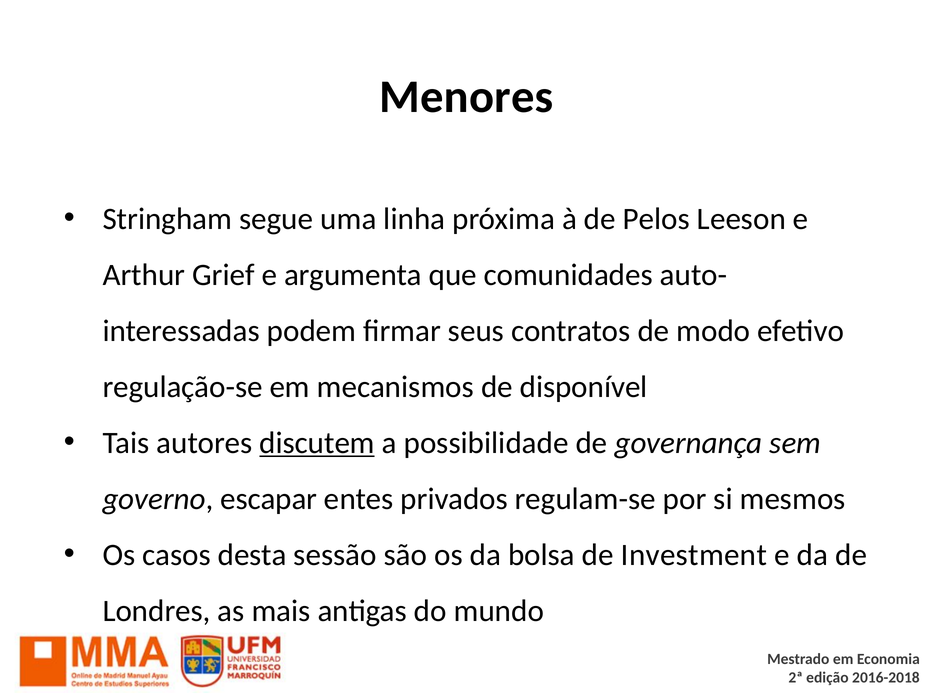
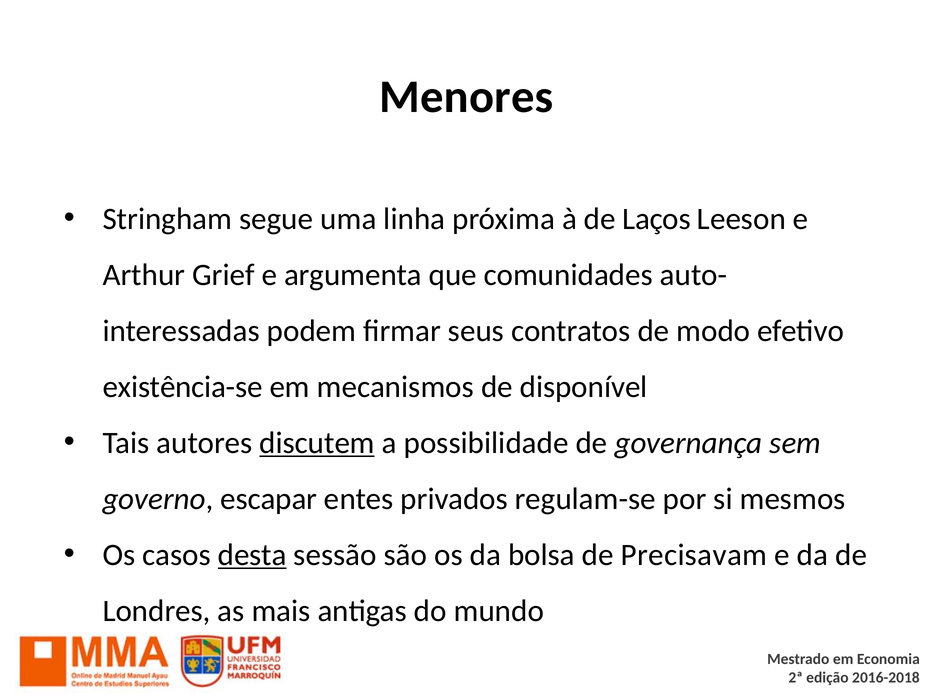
Pelos: Pelos -> Laços (657, 219)
regulação-se: regulação-se -> existência-se (183, 387)
desta underline: none -> present (252, 555)
Investment: Investment -> Precisavam (694, 555)
